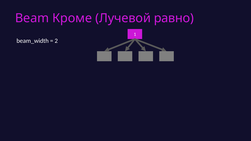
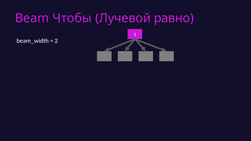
Кроме: Кроме -> Чтобы (72, 18)
